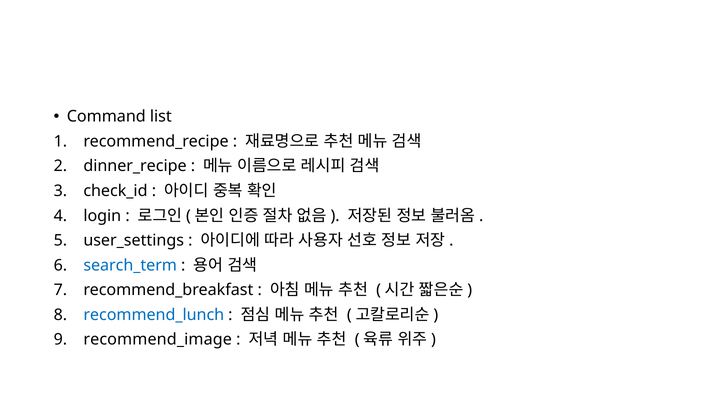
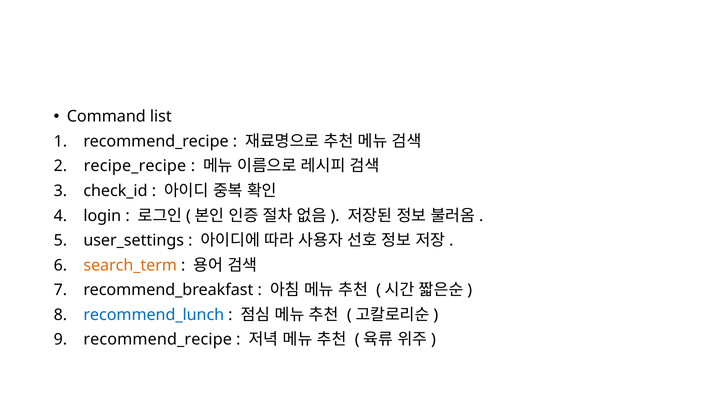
dinner_recipe: dinner_recipe -> recipe_recipe (135, 166)
search_term colour: blue -> orange (130, 265)
recommend_image: recommend_image -> recommend_recipe (158, 339)
